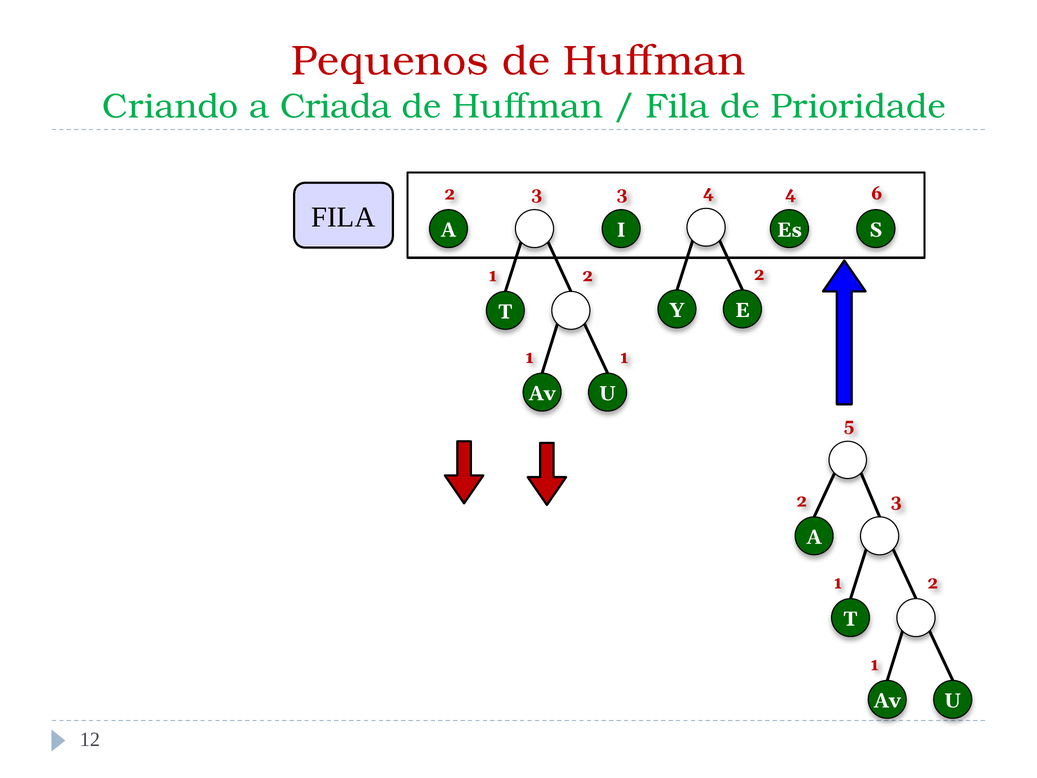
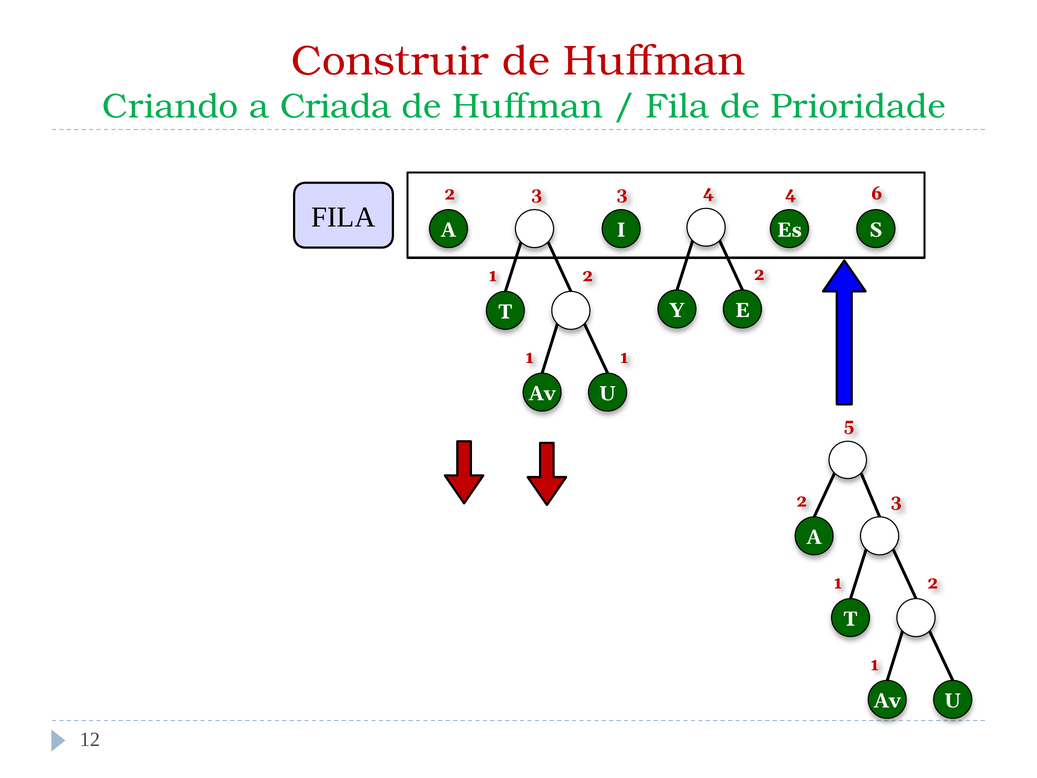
Pequenos: Pequenos -> Construir (390, 61)
